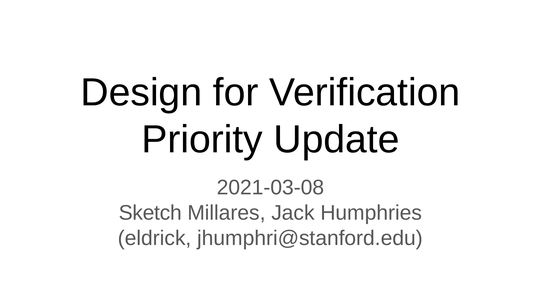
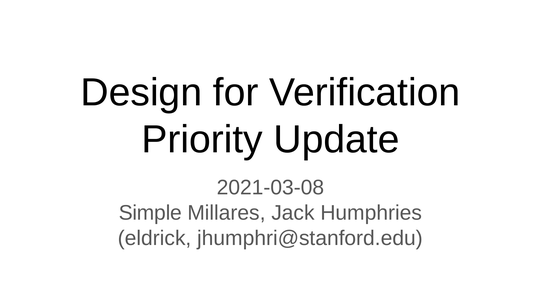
Sketch: Sketch -> Simple (150, 212)
